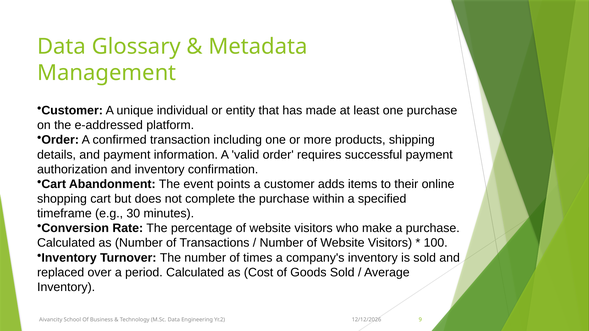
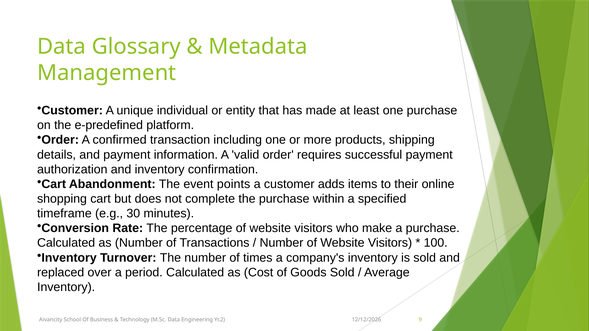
e-addressed: e-addressed -> e-predefined (109, 125)
